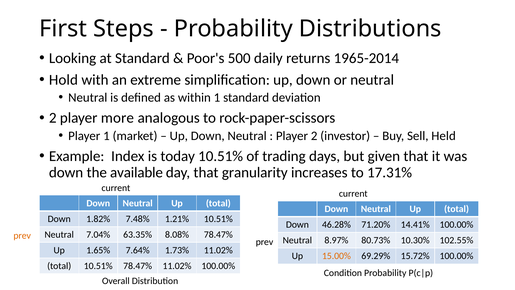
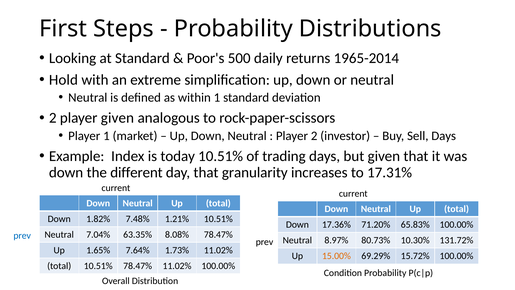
player more: more -> given (117, 118)
Sell Held: Held -> Days (444, 136)
available: available -> different (137, 172)
46.28%: 46.28% -> 17.36% (336, 224)
14.41%: 14.41% -> 65.83% (415, 224)
prev colour: orange -> blue (22, 235)
102.55%: 102.55% -> 131.72% (457, 240)
